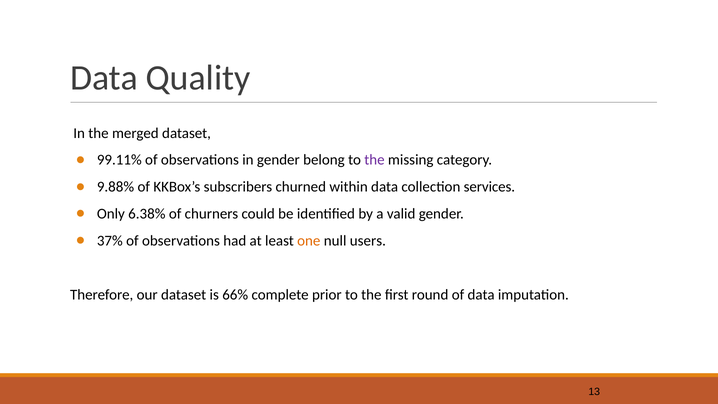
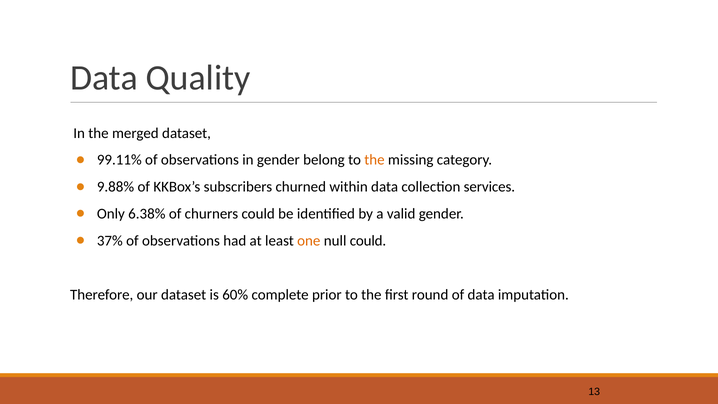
the colour: purple -> orange (374, 160)
null users: users -> could (368, 241)
66%: 66% -> 60% (235, 295)
